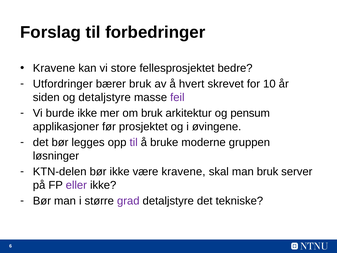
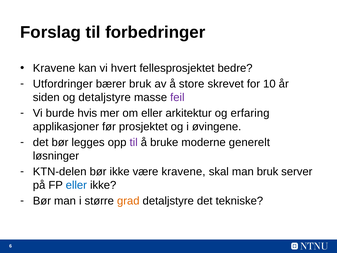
store: store -> hvert (124, 68)
hvert: hvert -> store (192, 84)
burde ikke: ikke -> hvis (87, 113)
om bruk: bruk -> eller (152, 113)
pensum: pensum -> erfaring (250, 113)
gruppen: gruppen -> generelt (249, 142)
eller colour: purple -> blue (76, 185)
grad colour: purple -> orange (128, 201)
